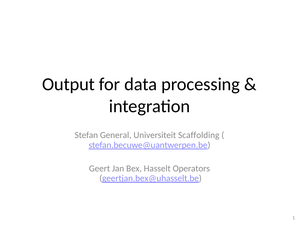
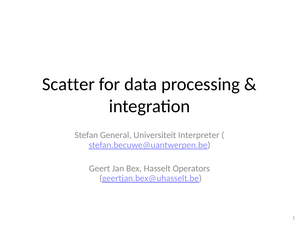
Output: Output -> Scatter (68, 84)
Scaffolding: Scaffolding -> Interpreter (199, 135)
